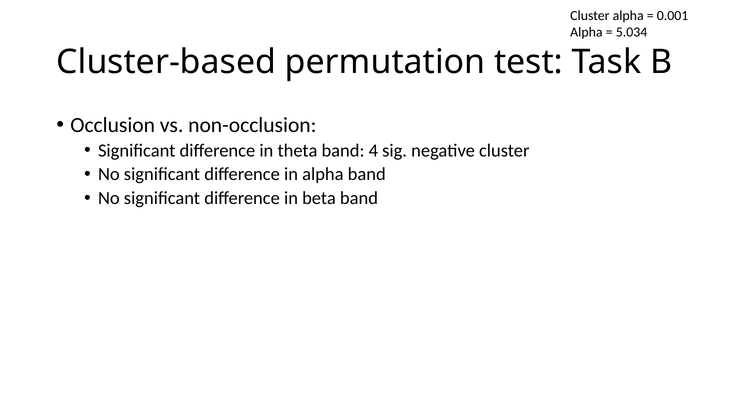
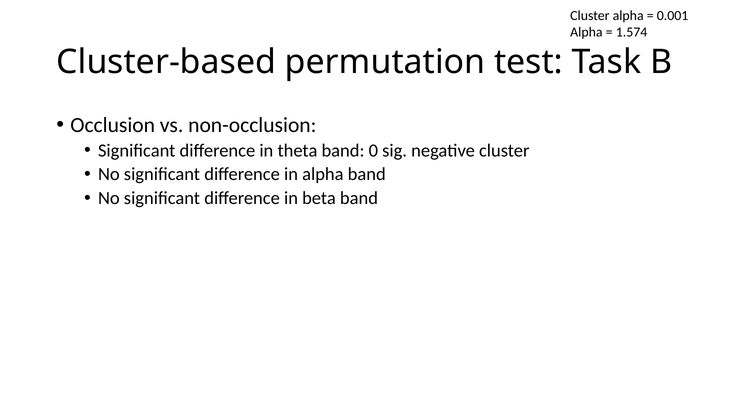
5.034: 5.034 -> 1.574 (632, 32)
4: 4 -> 0 (373, 151)
